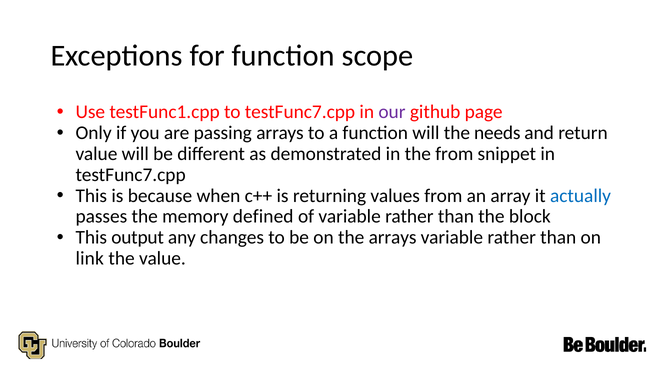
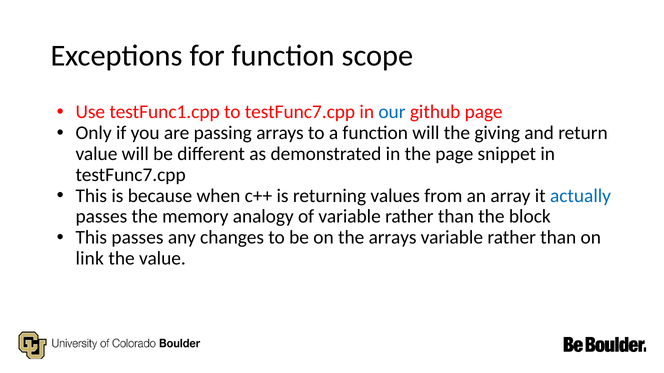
our colour: purple -> blue (392, 112)
needs: needs -> giving (497, 133)
the from: from -> page (454, 154)
defined: defined -> analogy (263, 217)
This output: output -> passes (137, 238)
